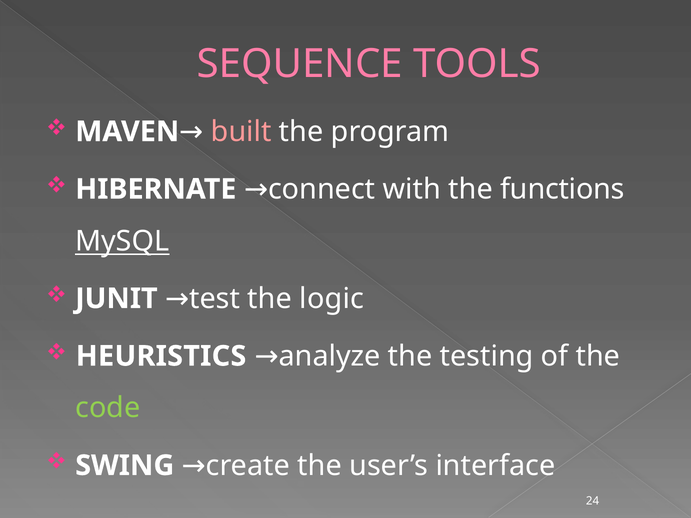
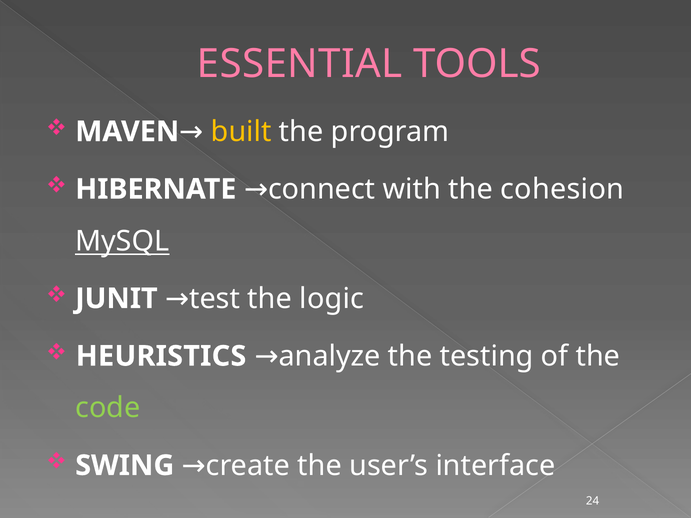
SEQUENCE: SEQUENCE -> ESSENTIAL (300, 64)
built colour: pink -> yellow (241, 132)
functions: functions -> cohesion (562, 189)
